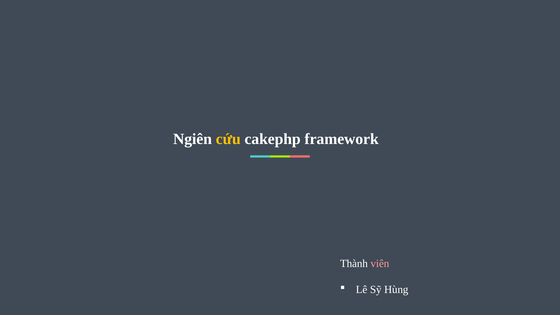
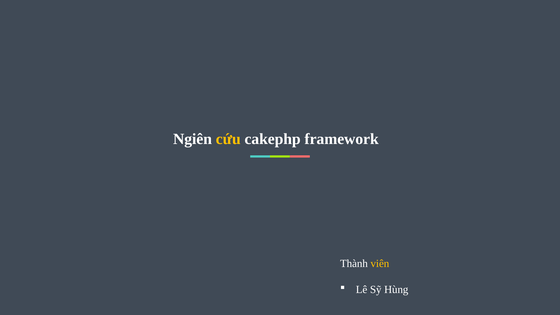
viên colour: pink -> yellow (380, 263)
